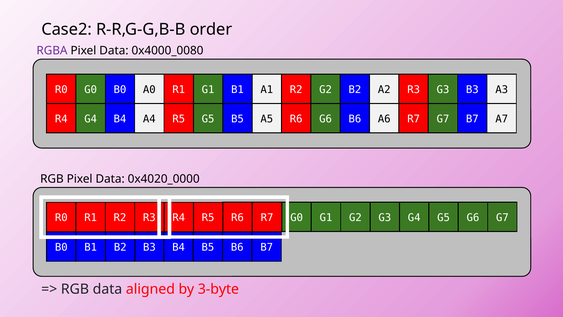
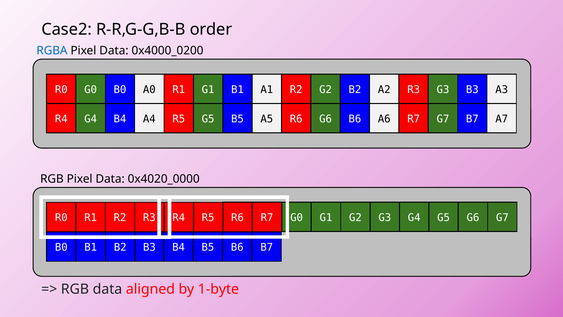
RGBA colour: purple -> blue (52, 51)
0x4000_0080: 0x4000_0080 -> 0x4000_0200 (167, 51)
3-byte: 3-byte -> 1-byte (218, 289)
